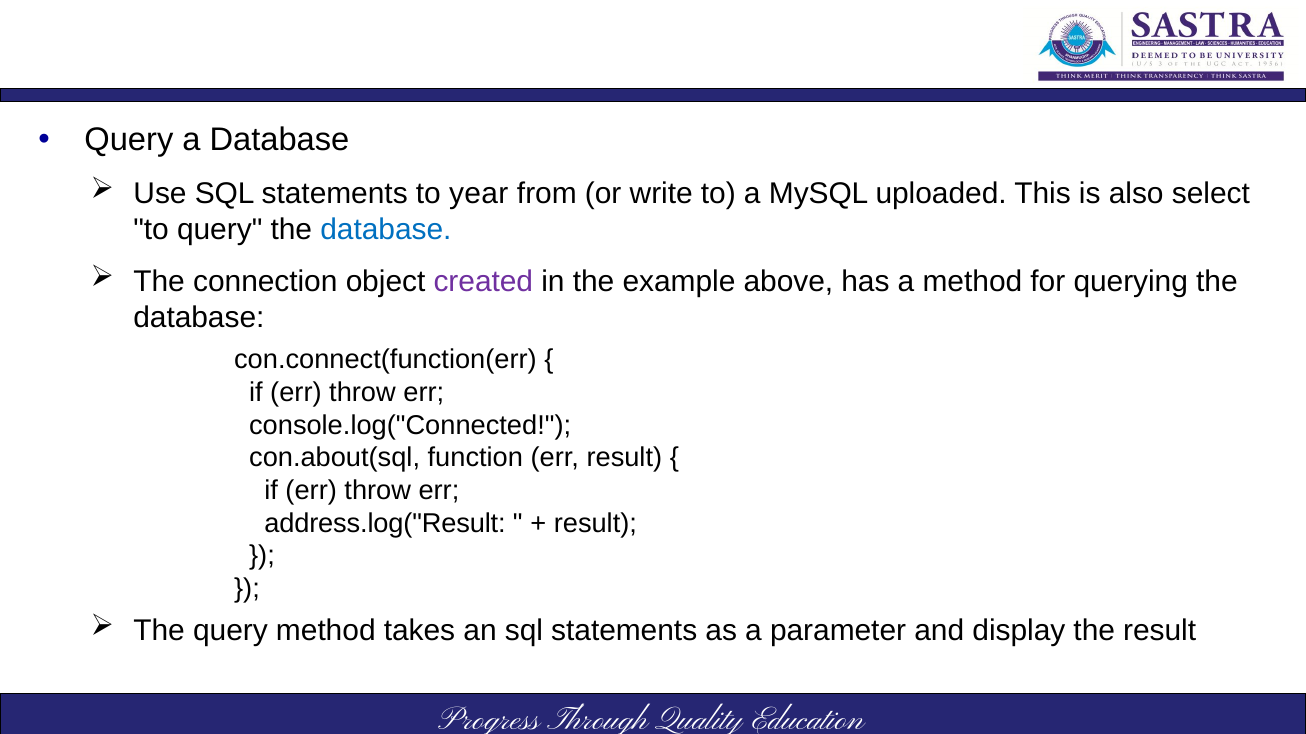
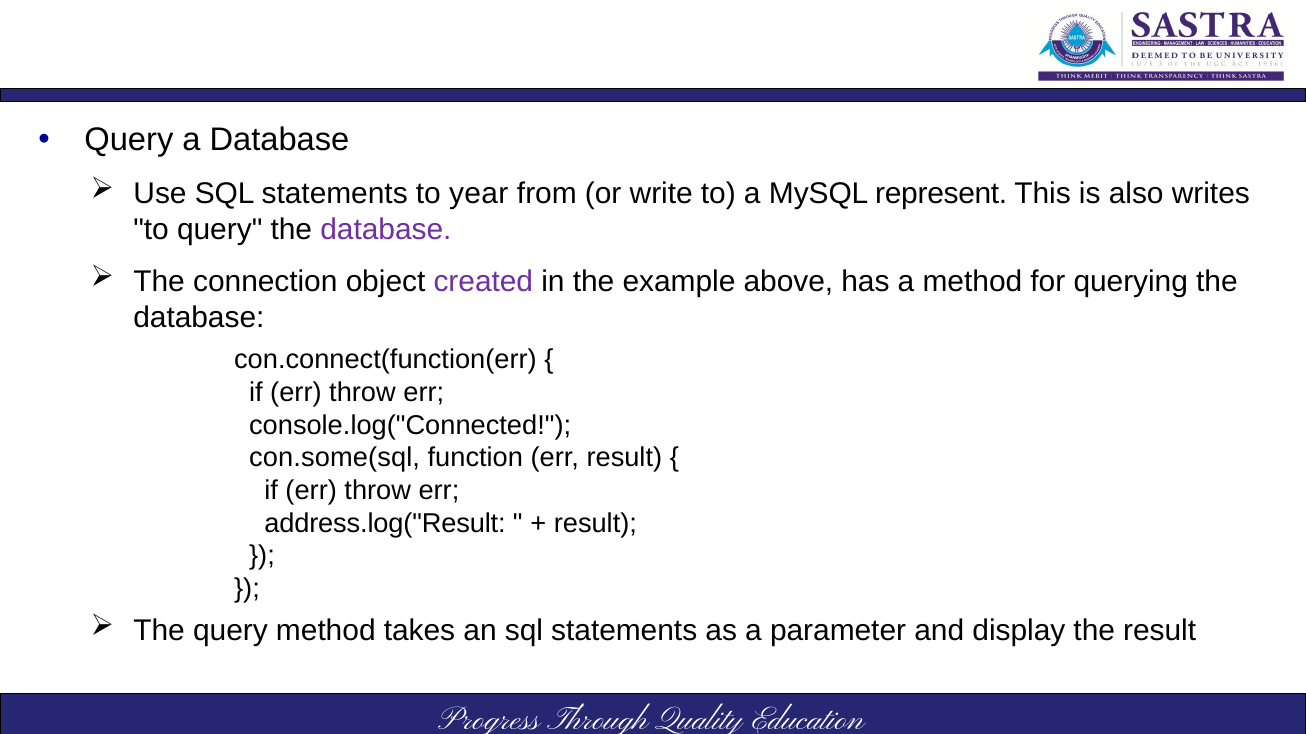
uploaded: uploaded -> represent (941, 194)
select: select -> writes (1211, 194)
database colour: blue -> purple (386, 230)
con.about(sql: con.about(sql -> con.some(sql (335, 458)
